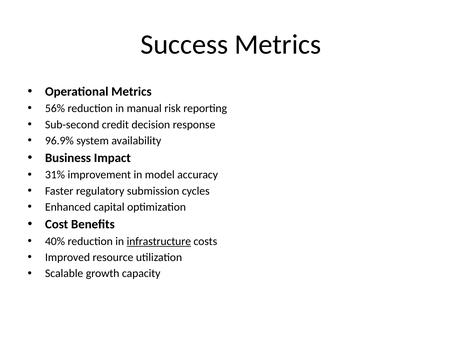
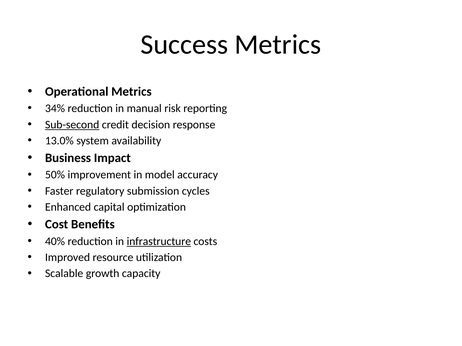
56%: 56% -> 34% (55, 109)
Sub-second underline: none -> present (72, 125)
96.9%: 96.9% -> 13.0% (59, 141)
31%: 31% -> 50% (55, 175)
